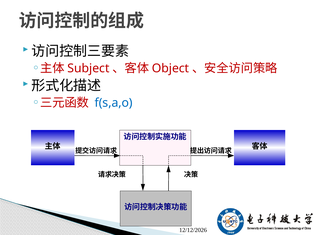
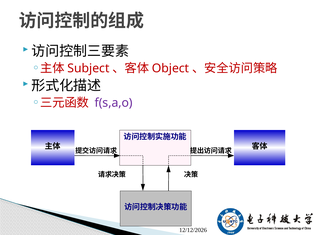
f(s,a,o colour: blue -> purple (114, 103)
